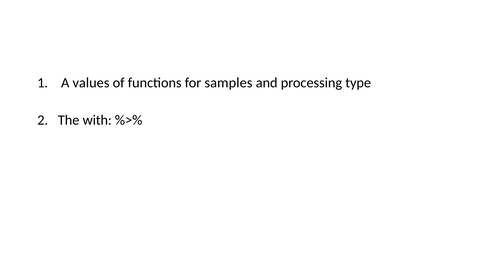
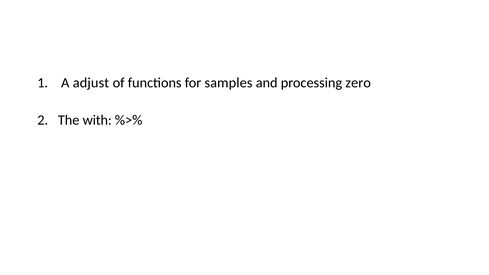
values: values -> adjust (91, 83)
type: type -> zero (358, 83)
